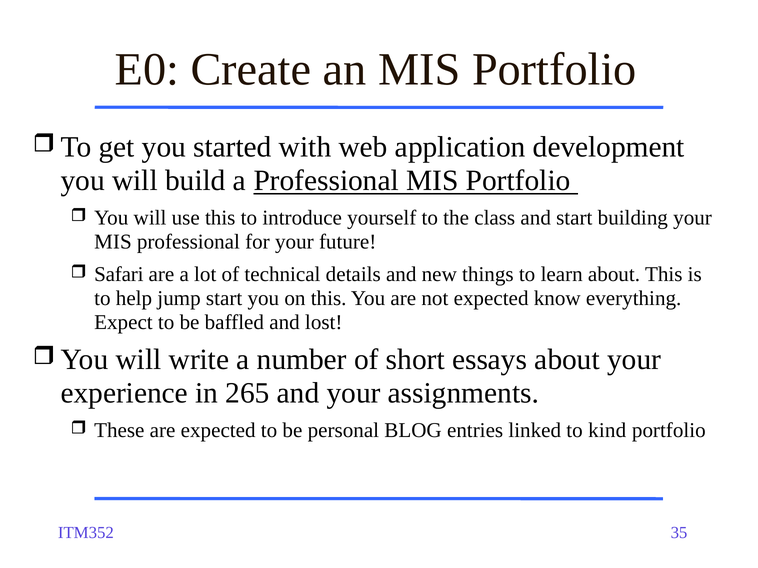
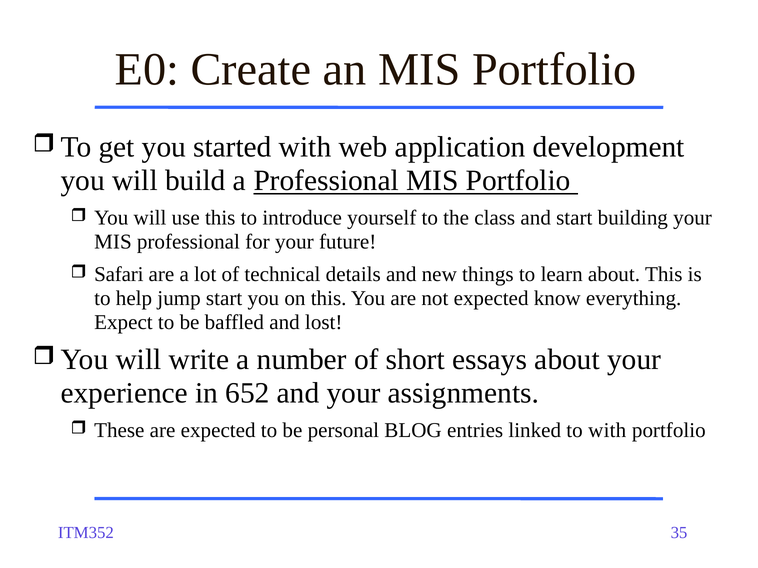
265: 265 -> 652 (248, 393)
to kind: kind -> with (607, 431)
